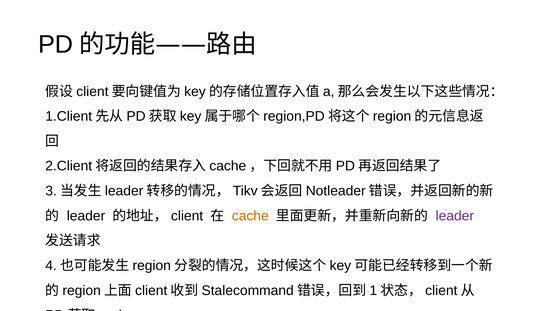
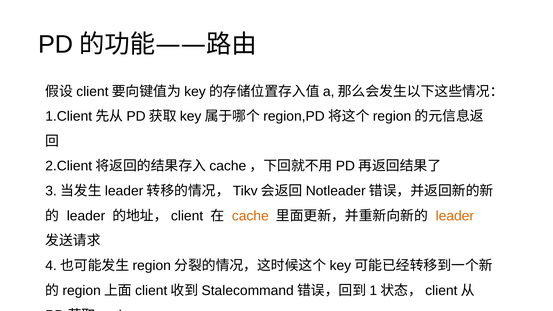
leader colour: purple -> orange (455, 216)
